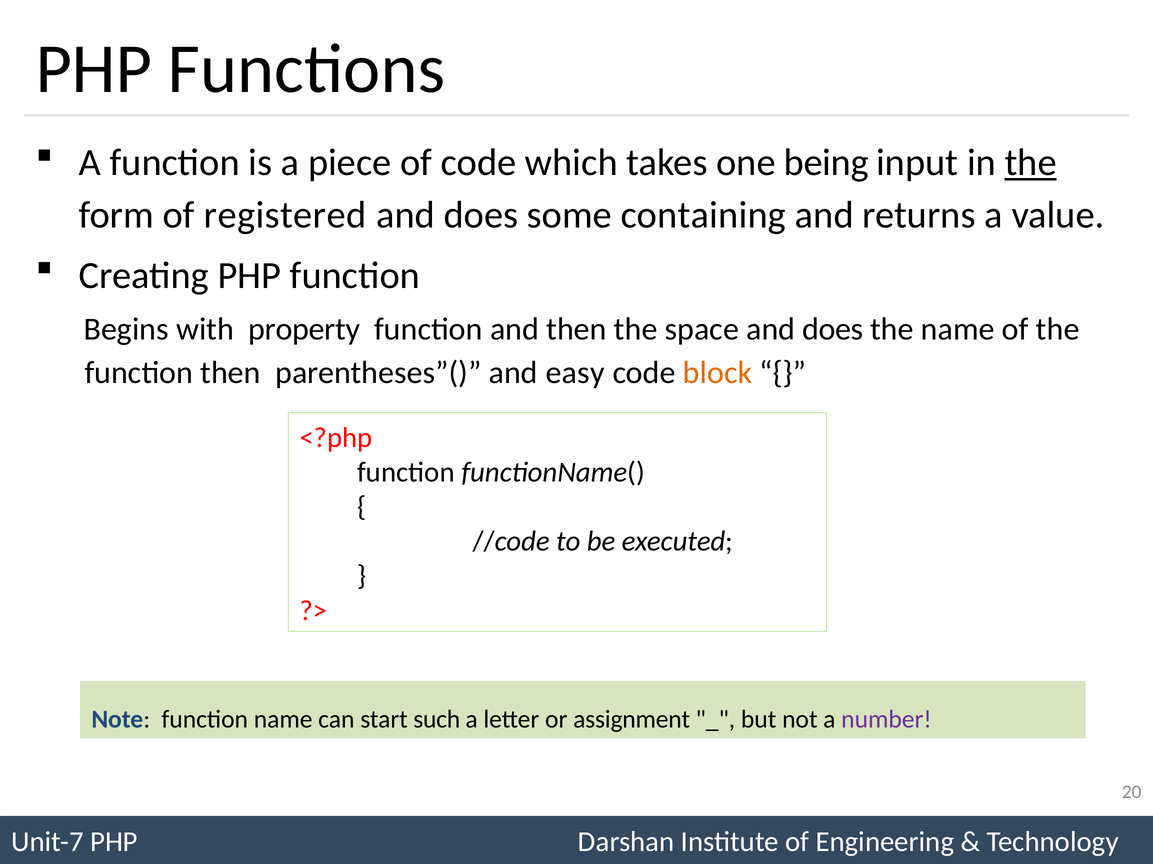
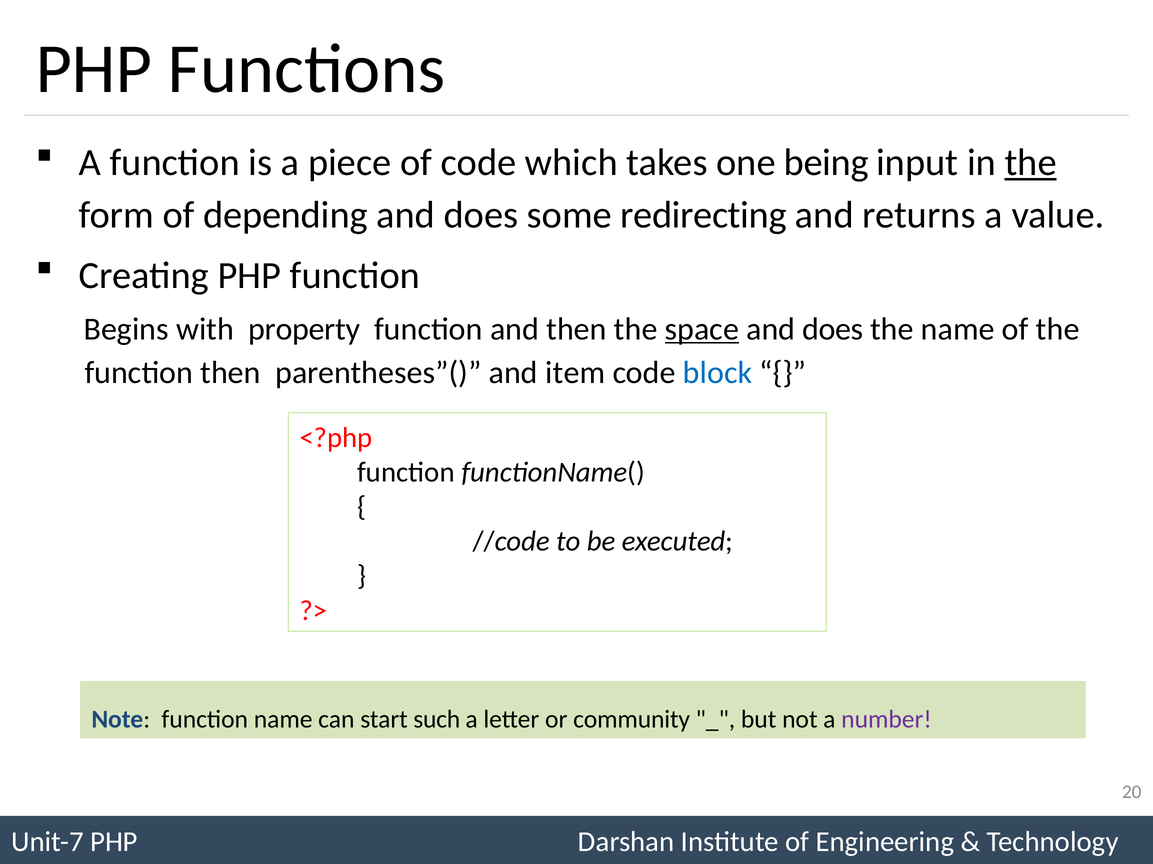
registered: registered -> depending (285, 215)
containing: containing -> redirecting (704, 215)
space underline: none -> present (702, 329)
easy: easy -> item (575, 373)
block colour: orange -> blue (718, 373)
assignment: assignment -> community (632, 720)
